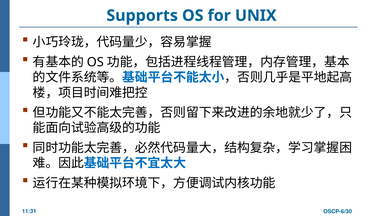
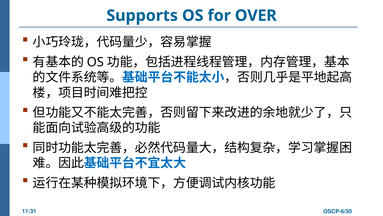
UNIX: UNIX -> OVER (256, 16)
